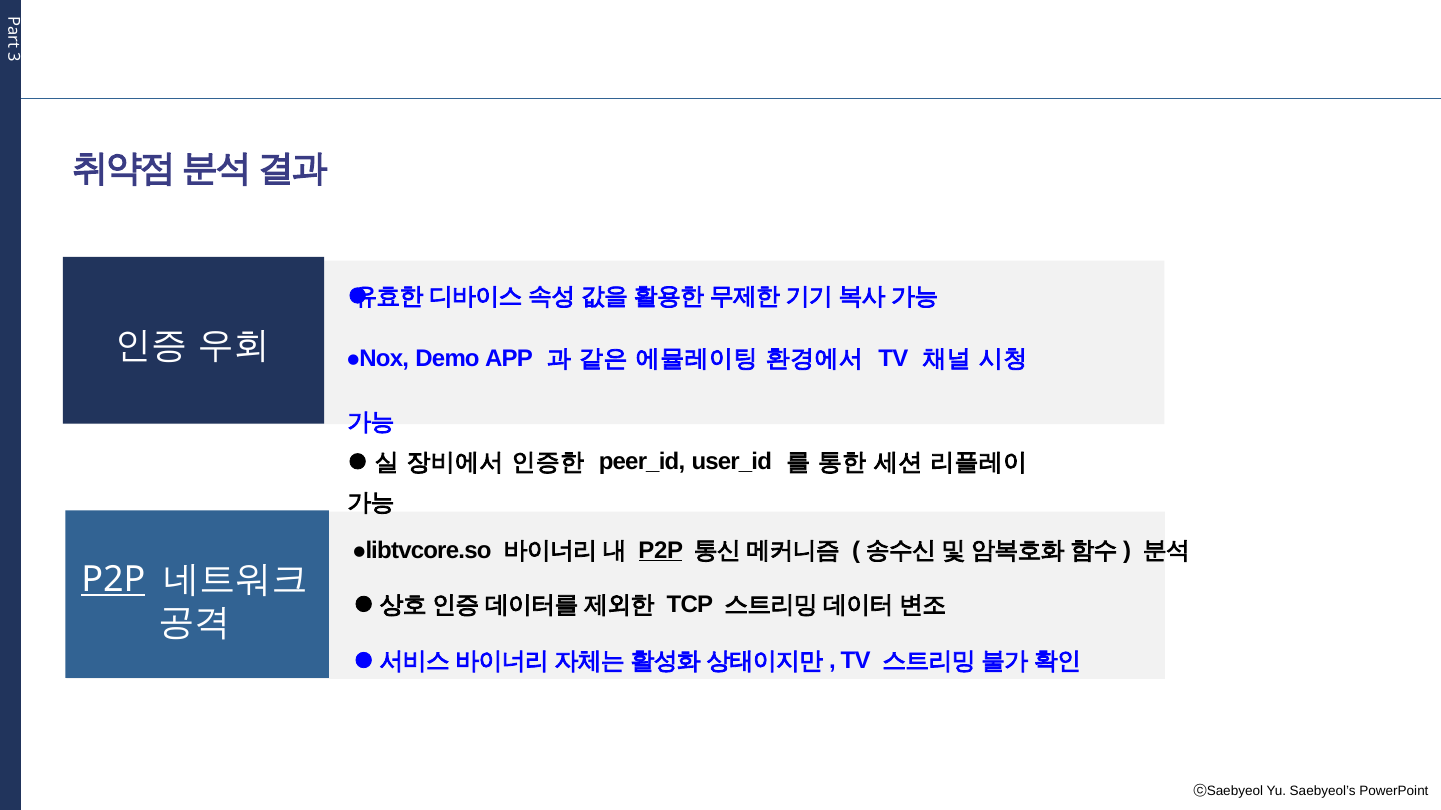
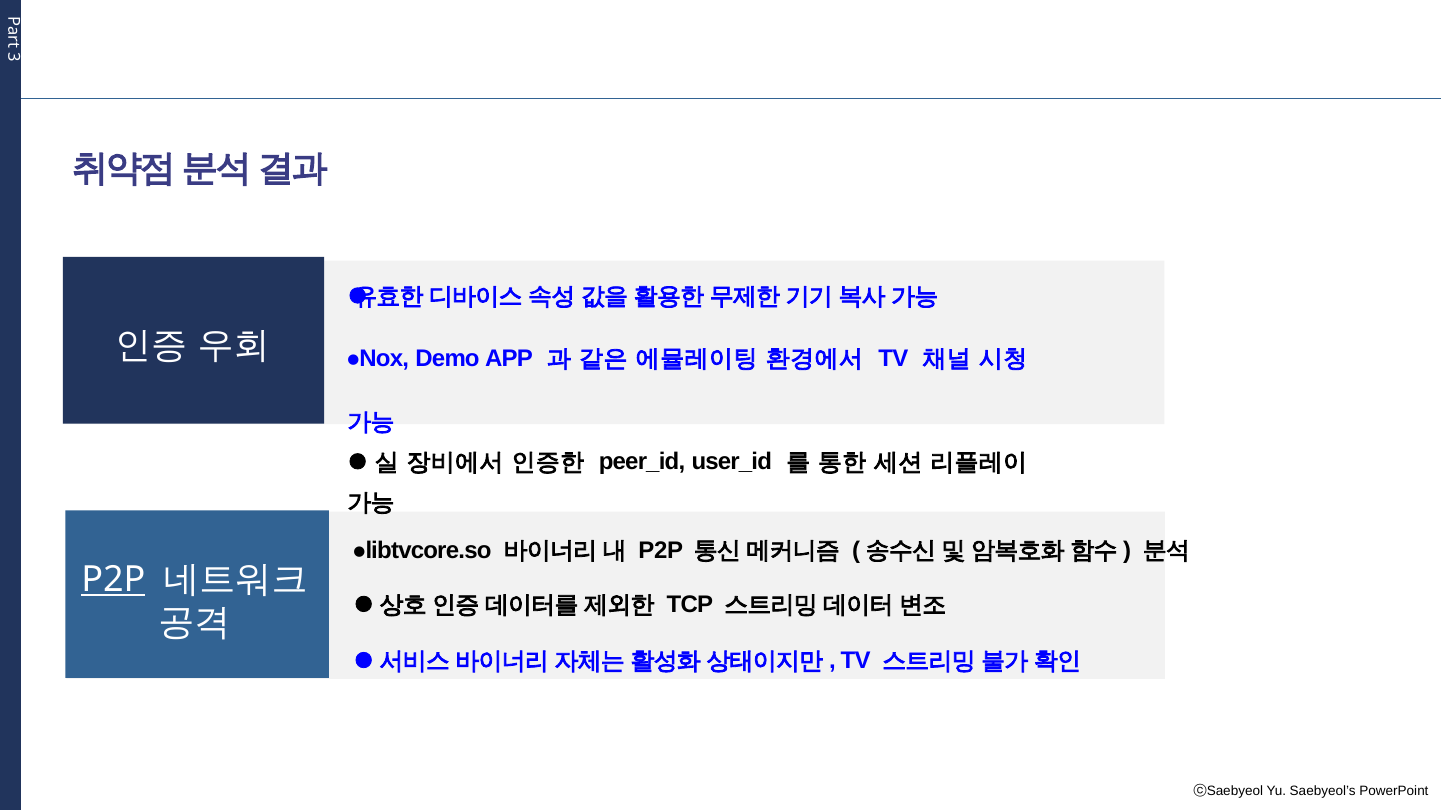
P2P underline: present -> none (661, 551)
